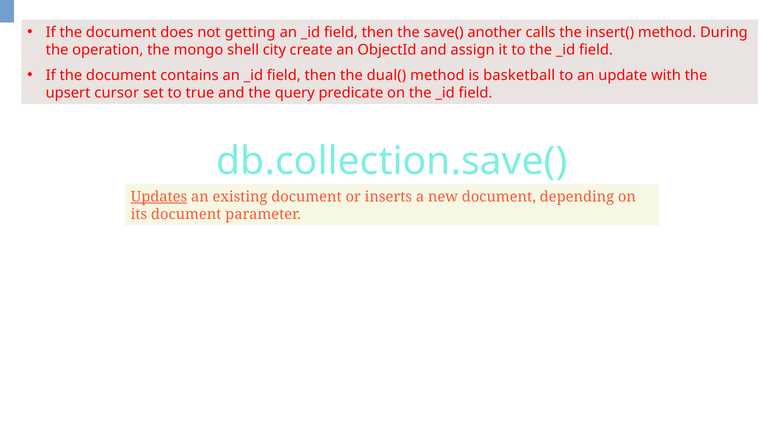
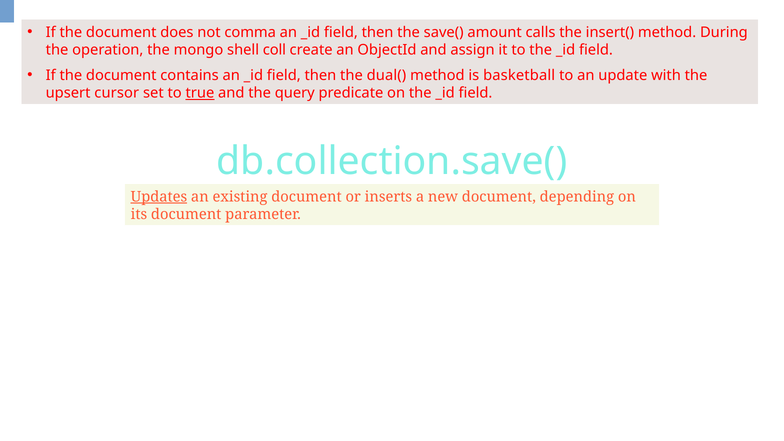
getting: getting -> comma (250, 32)
another: another -> amount (495, 32)
city: city -> coll (274, 50)
true underline: none -> present (200, 93)
